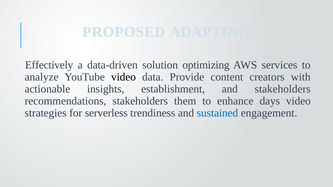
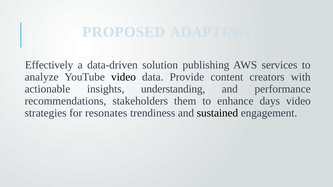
optimizing: optimizing -> publishing (206, 65)
establishment: establishment -> understanding (173, 89)
and stakeholders: stakeholders -> performance (283, 89)
serverless: serverless -> resonates (106, 113)
sustained colour: blue -> black (217, 113)
